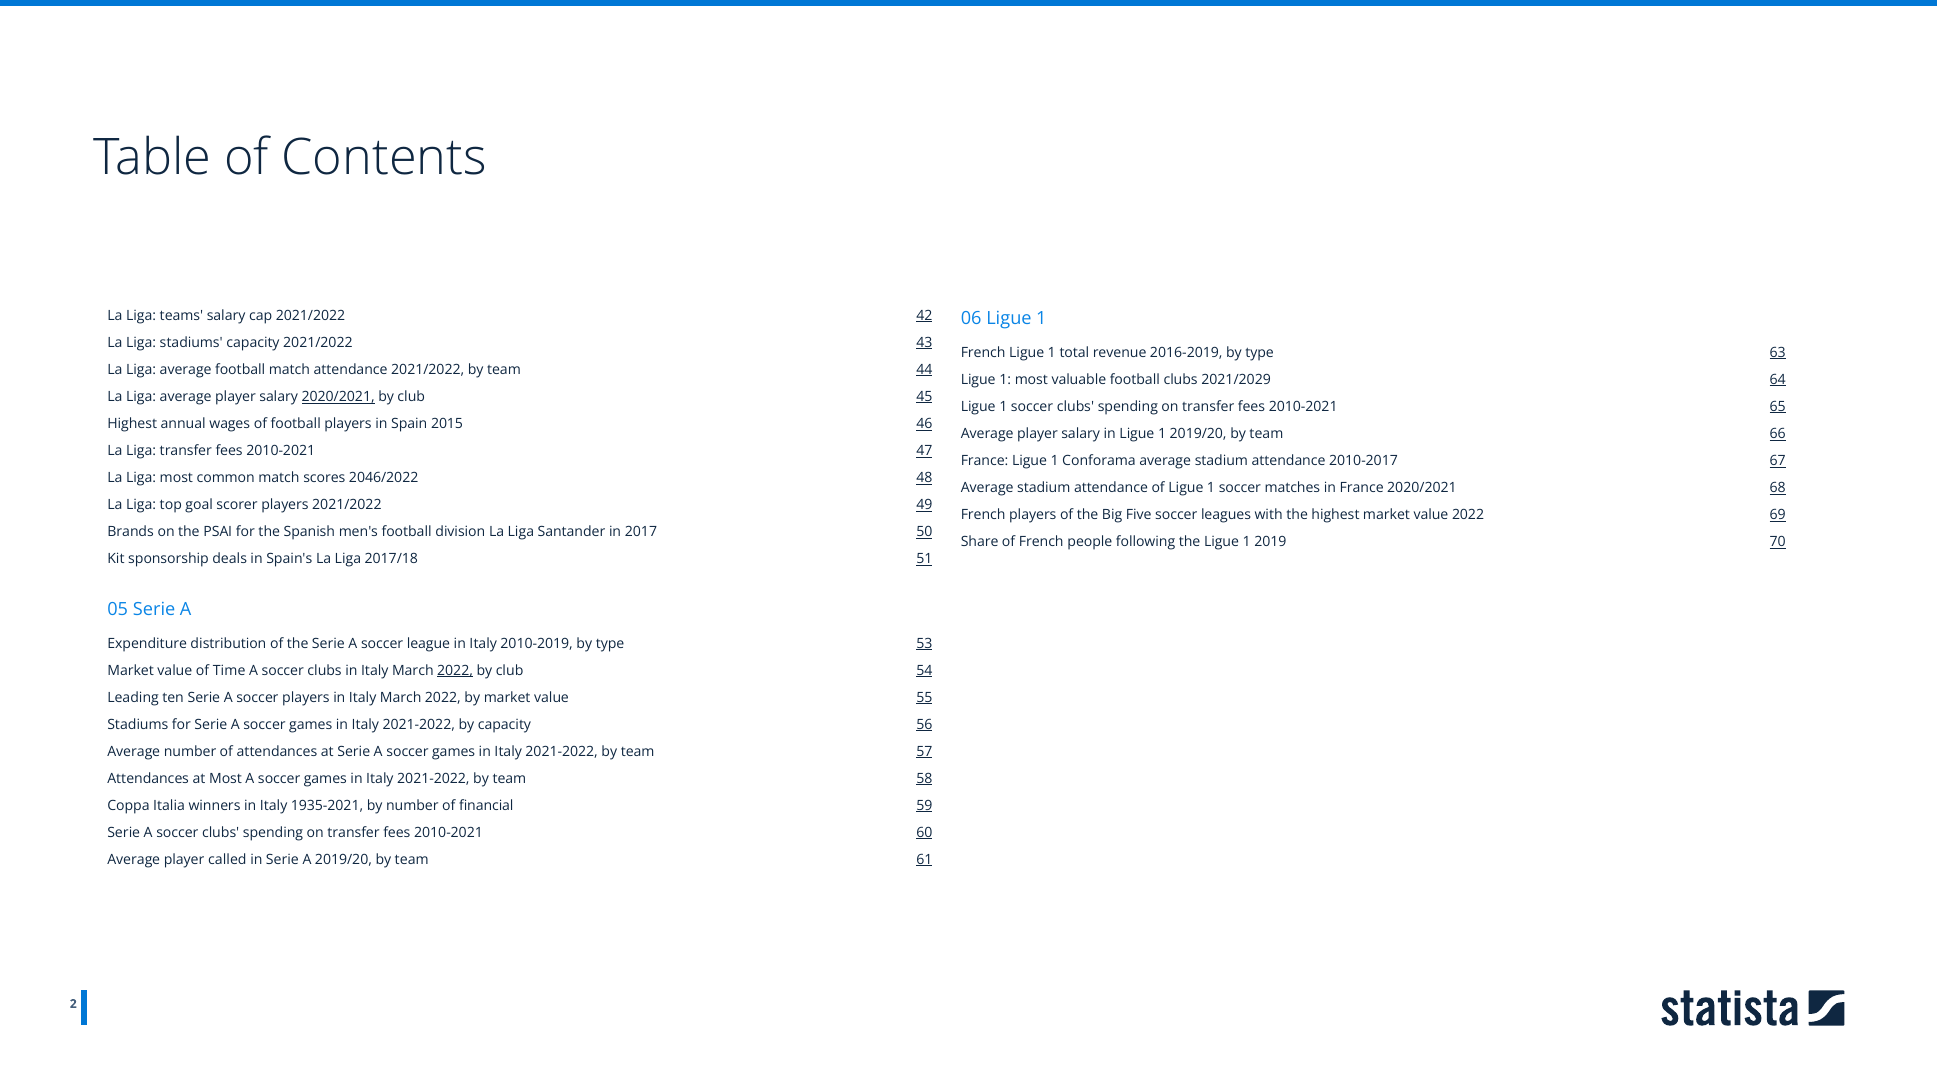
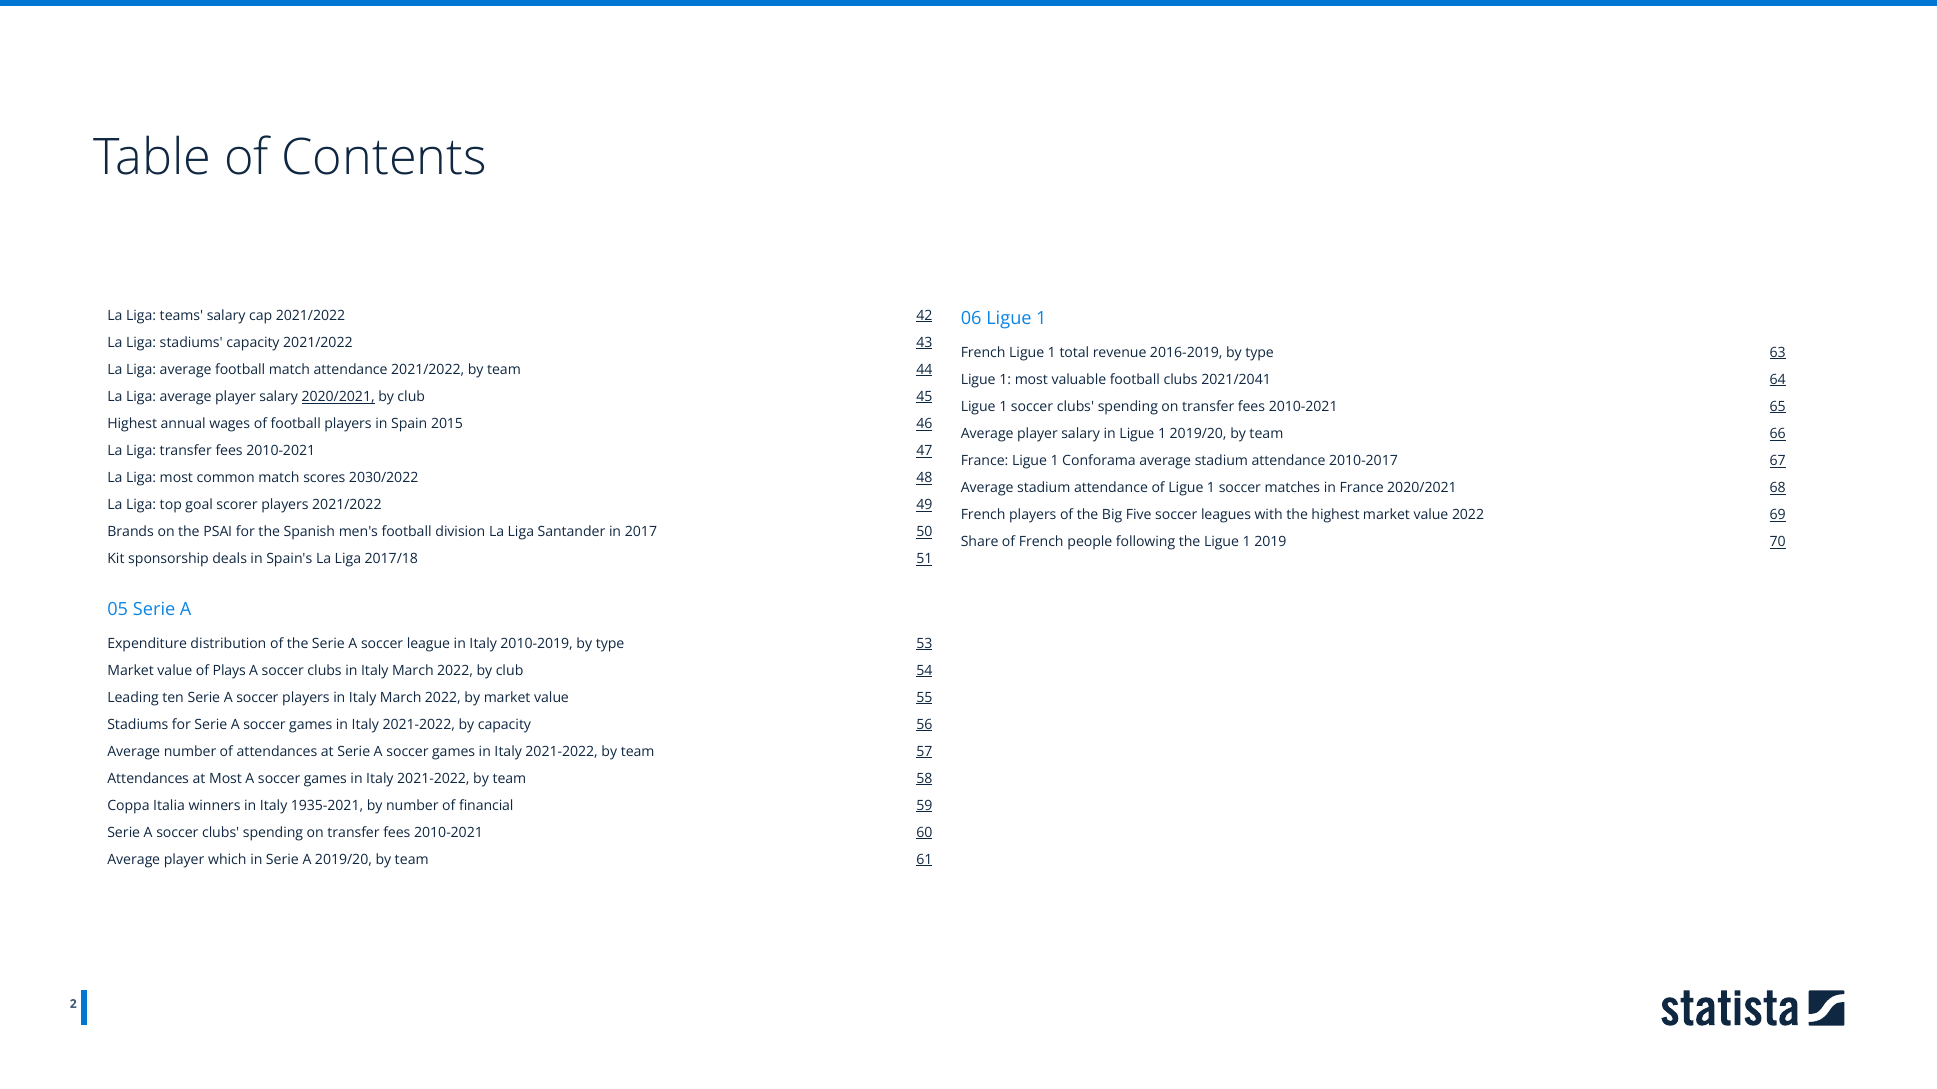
2021/2029: 2021/2029 -> 2021/2041 (1236, 380)
2046/2022: 2046/2022 -> 2030/2022 (384, 478)
Time: Time -> Plays (229, 671)
2022 underline: present -> none (455, 671)
called: called -> which (227, 860)
